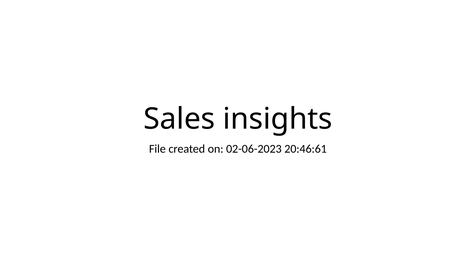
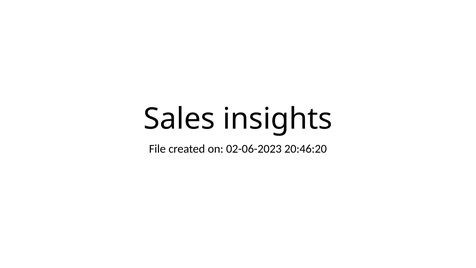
20:46:61: 20:46:61 -> 20:46:20 (306, 149)
